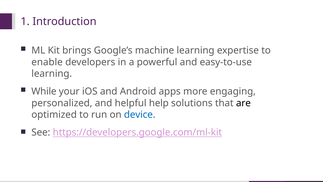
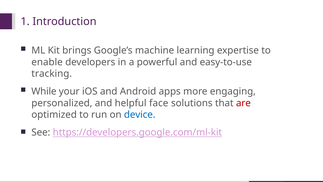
learning: learning -> tracking (52, 74)
help: help -> face (159, 103)
are colour: black -> red (243, 103)
